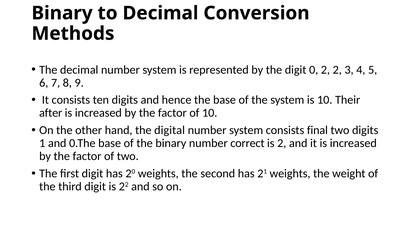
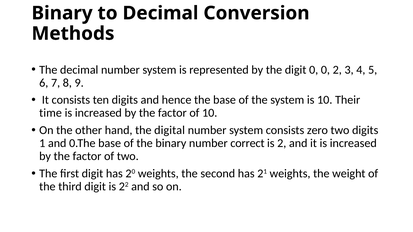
0 2: 2 -> 0 (325, 70)
after: after -> time (51, 113)
final: final -> zero (317, 130)
